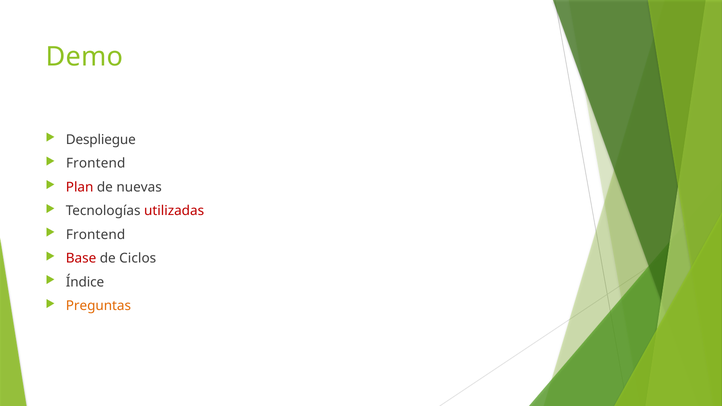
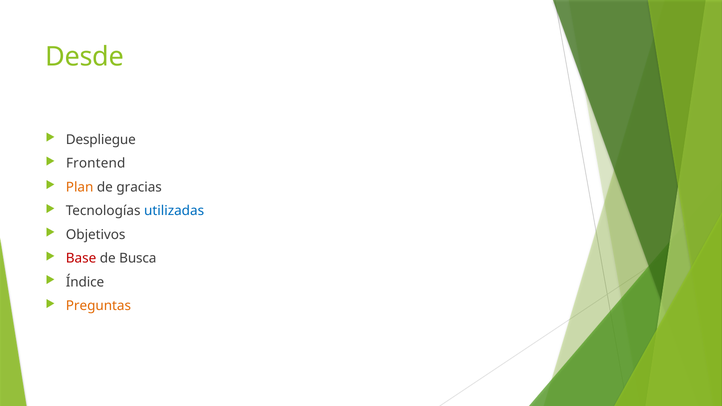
Demo: Demo -> Desde (85, 57)
Plan colour: red -> orange (80, 187)
nuevas: nuevas -> gracias (139, 187)
utilizadas colour: red -> blue (174, 211)
Frontend: Frontend -> Objetivos (96, 235)
Ciclos: Ciclos -> Busca (138, 259)
